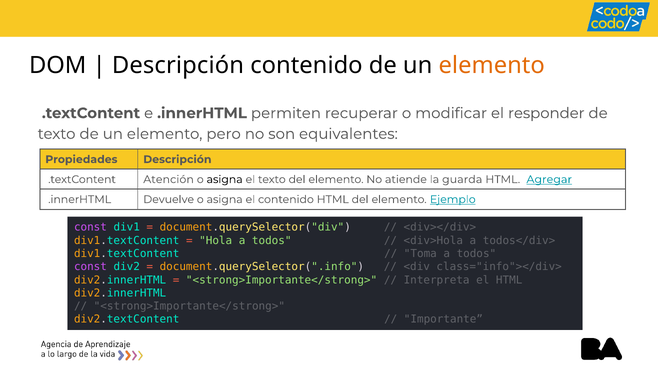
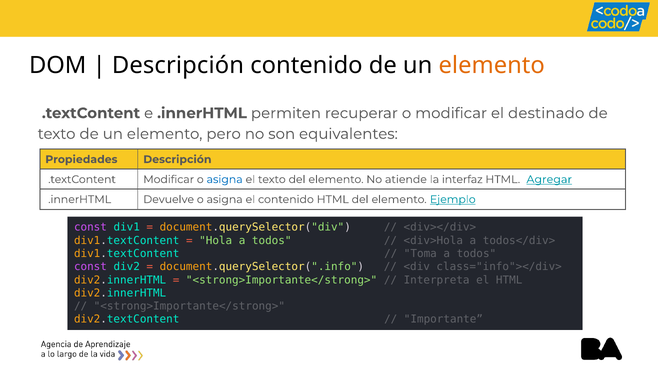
responder: responder -> destinado (546, 113)
.textContent Atención: Atención -> Modificar (169, 179)
asigna colour: black -> blue (225, 179)
guarda: guarda -> interfaz (462, 179)
